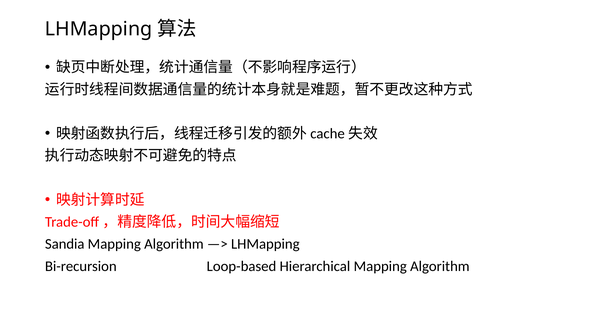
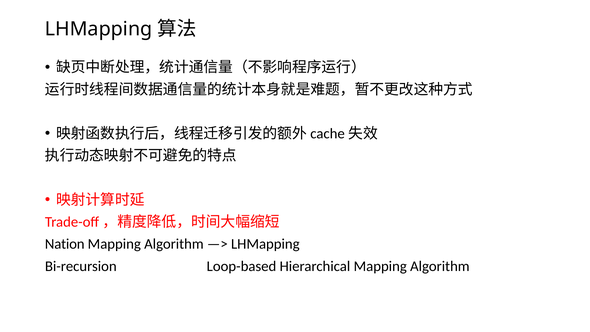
Sandia: Sandia -> Nation (65, 244)
